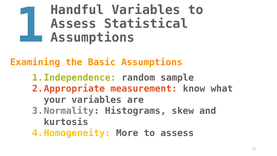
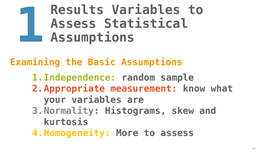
Handful: Handful -> Results (77, 10)
